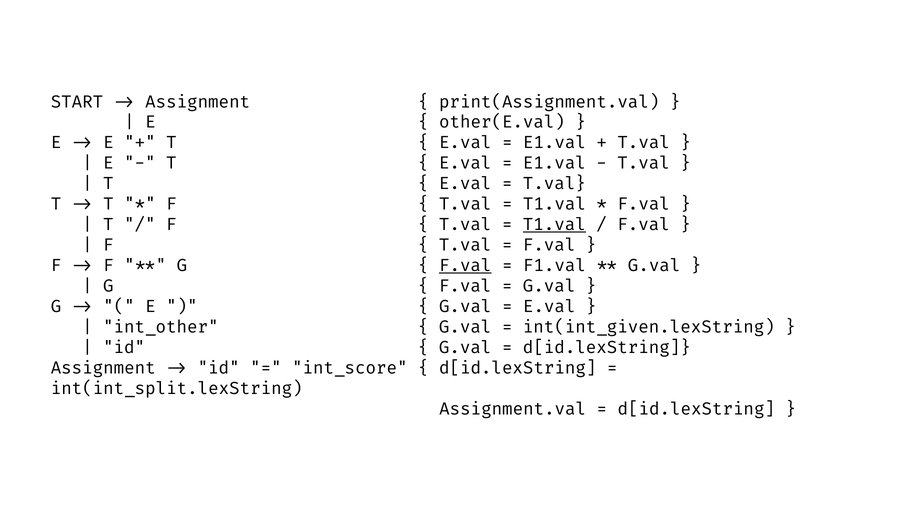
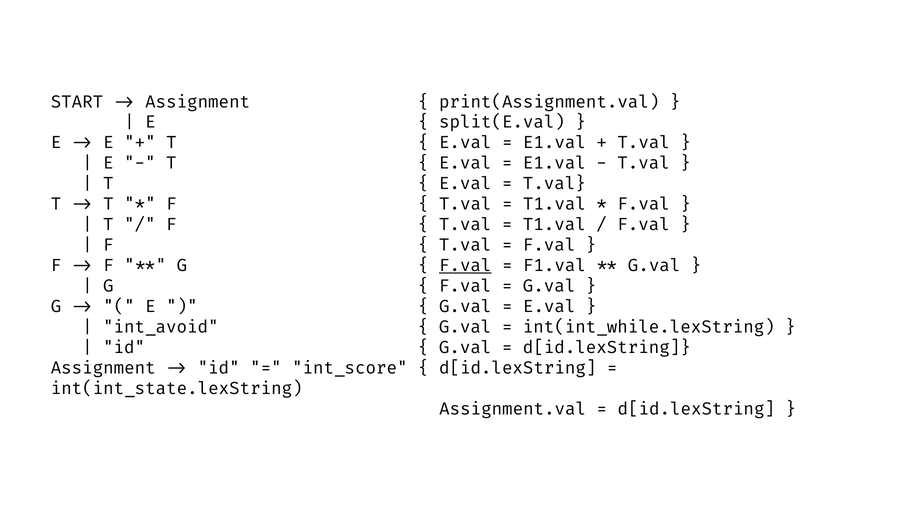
other(E.val: other(E.val -> split(E.val (502, 122)
T1.val underline: present -> none (554, 225)
int_other: int_other -> int_avoid (161, 327)
int(int_given.lexString: int(int_given.lexString -> int(int_while.lexString (649, 327)
int(int_split.lexString: int(int_split.lexString -> int(int_state.lexString (177, 388)
